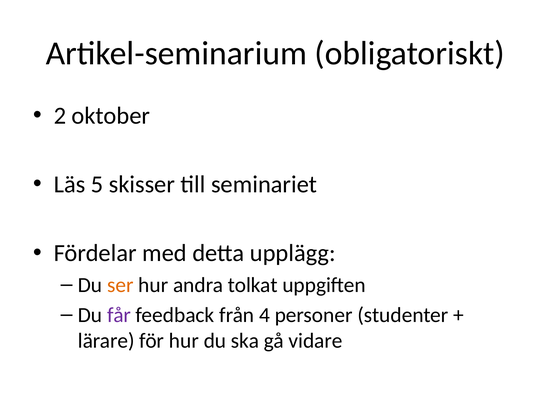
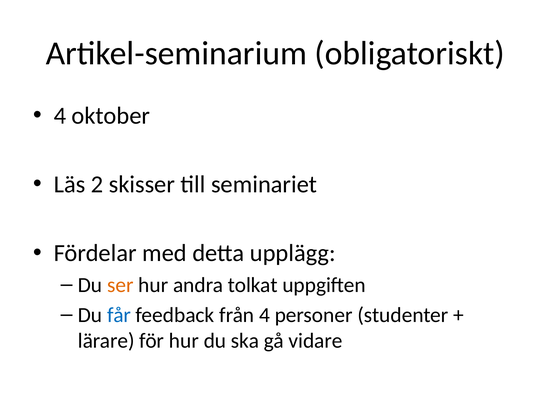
2: 2 -> 4 (60, 116)
5: 5 -> 2 (97, 184)
får colour: purple -> blue (119, 314)
